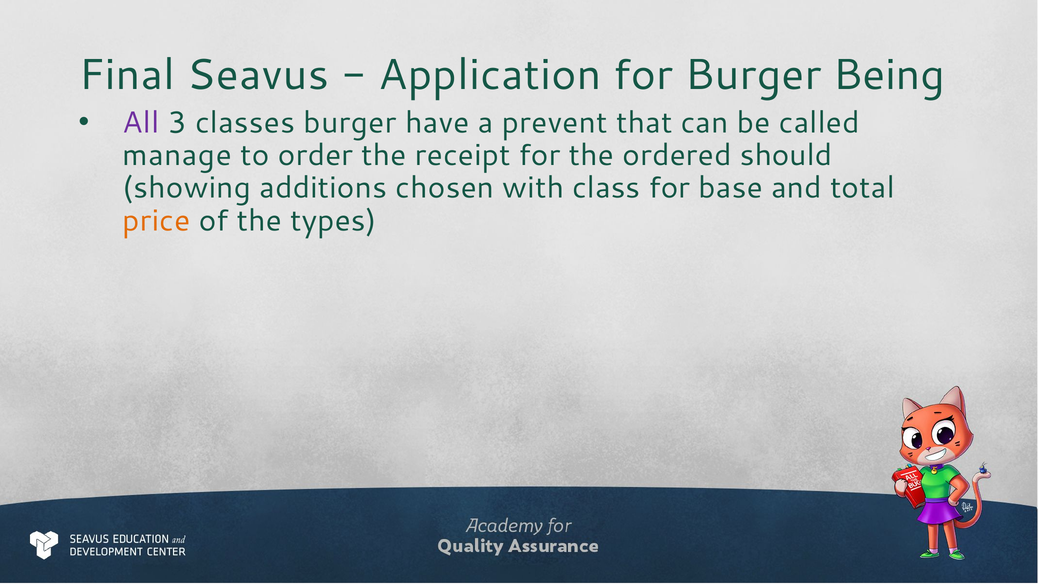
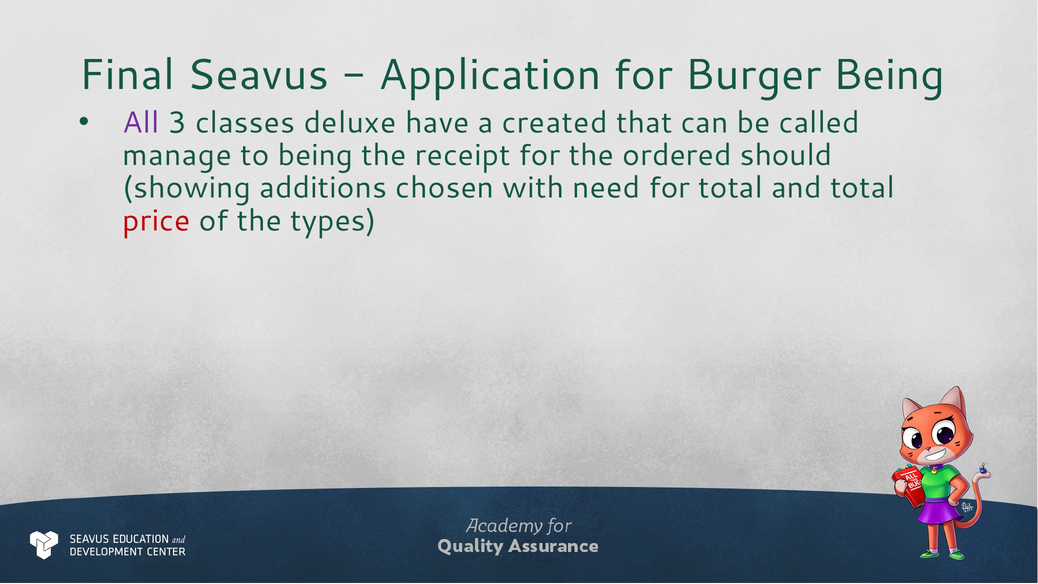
classes burger: burger -> deluxe (350, 123)
prevent: prevent -> created (555, 123)
to order: order -> being (316, 155)
class: class -> need (606, 188)
for base: base -> total (731, 188)
price colour: orange -> red (156, 221)
